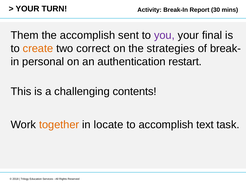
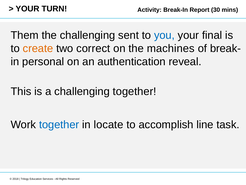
the accomplish: accomplish -> challenging (88, 35)
you colour: purple -> blue (164, 35)
strategies: strategies -> machines (171, 48)
restart: restart -> reveal (185, 61)
challenging contents: contents -> together (135, 91)
together colour: orange -> blue (59, 124)
text: text -> line (205, 124)
